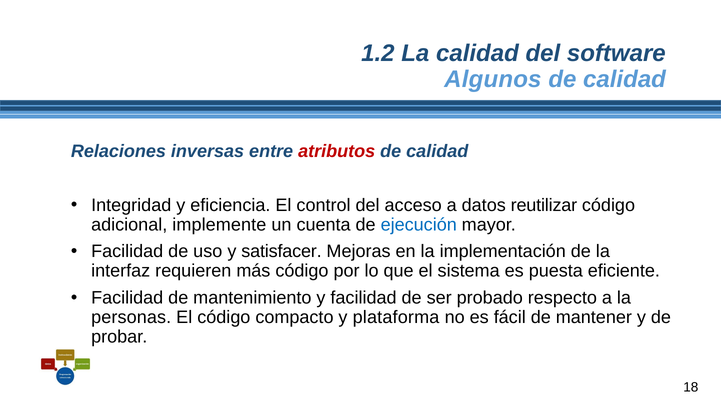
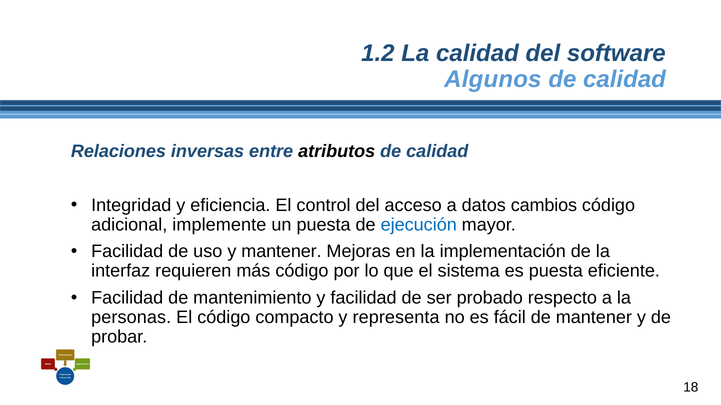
atributos colour: red -> black (337, 151)
reutilizar: reutilizar -> cambios (544, 205)
un cuenta: cuenta -> puesta (324, 225)
y satisfacer: satisfacer -> mantener (281, 252)
plataforma: plataforma -> representa (396, 318)
